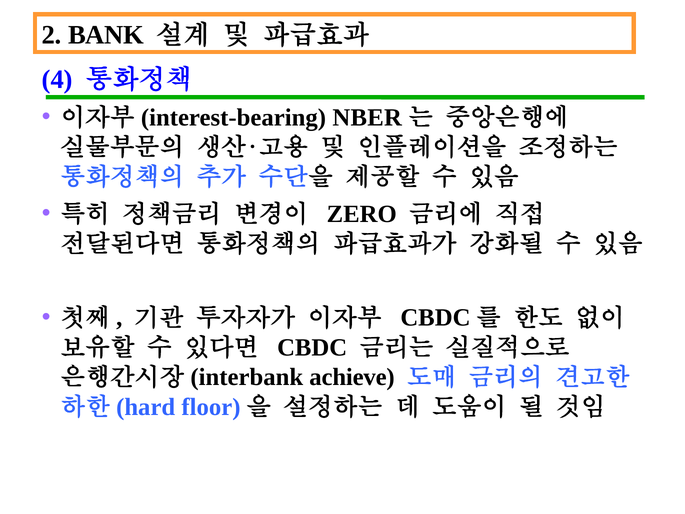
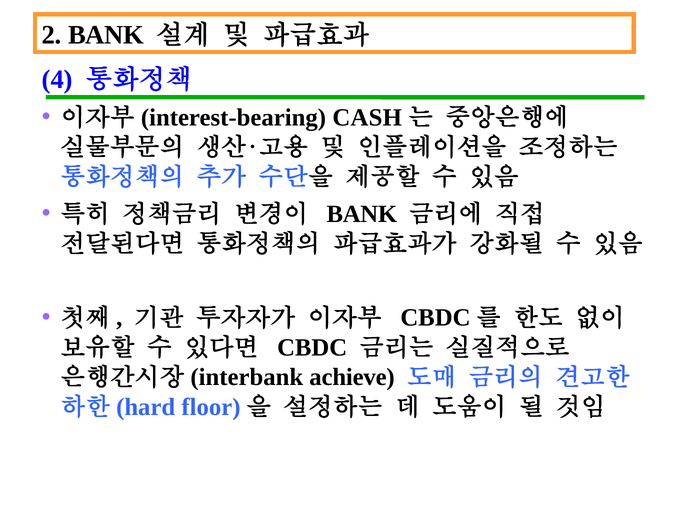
NBER: NBER -> CASH (367, 117)
ZERO: ZERO -> BANK (362, 214)
